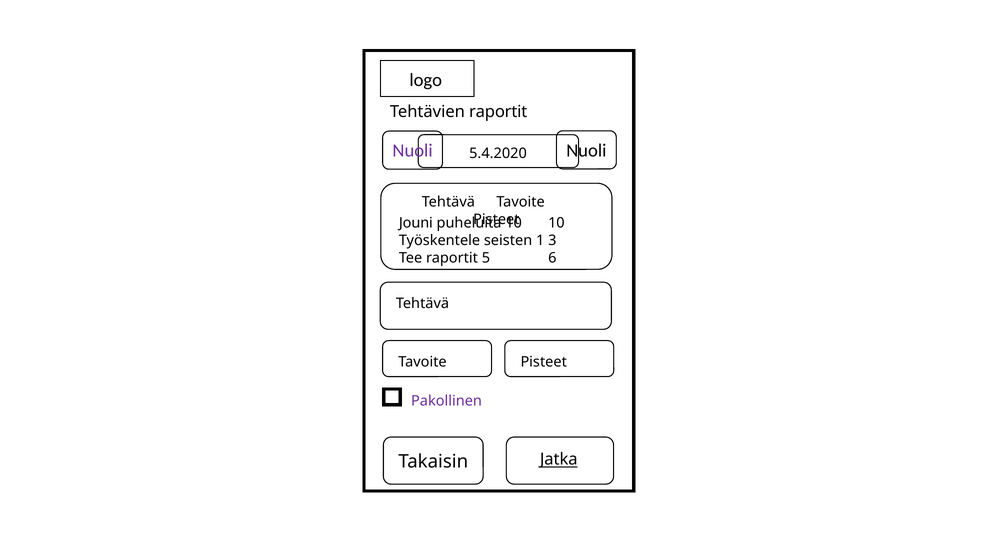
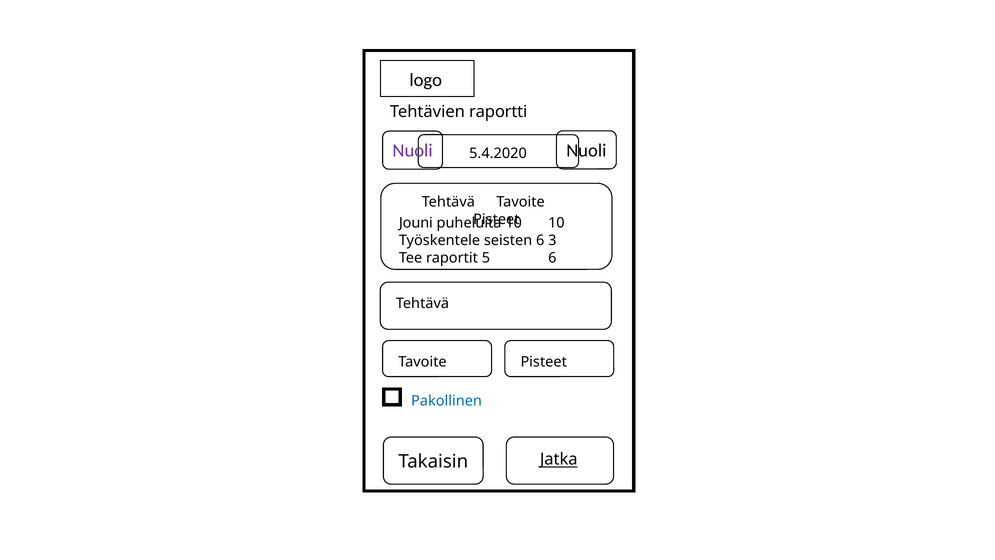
Tehtävien raportit: raportit -> raportti (498, 112)
seisten 1: 1 -> 6 (540, 240)
Pakollinen colour: purple -> blue (446, 401)
